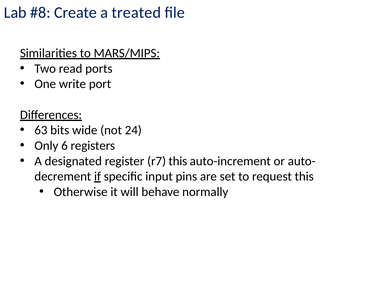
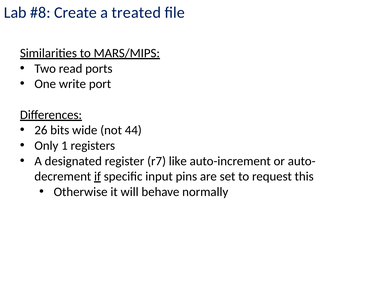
63: 63 -> 26 (41, 130)
24: 24 -> 44 (133, 130)
6: 6 -> 1 (64, 145)
r7 this: this -> like (178, 161)
